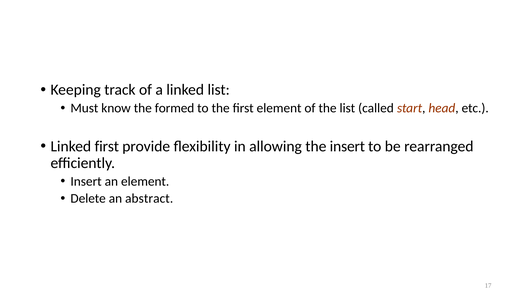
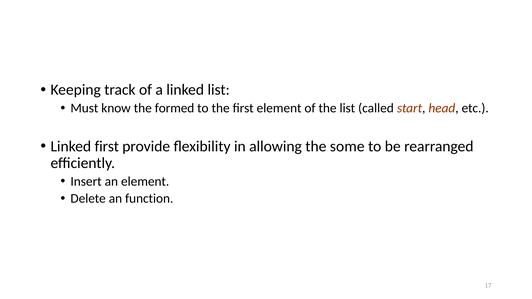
the insert: insert -> some (347, 146)
abstract: abstract -> function (149, 199)
